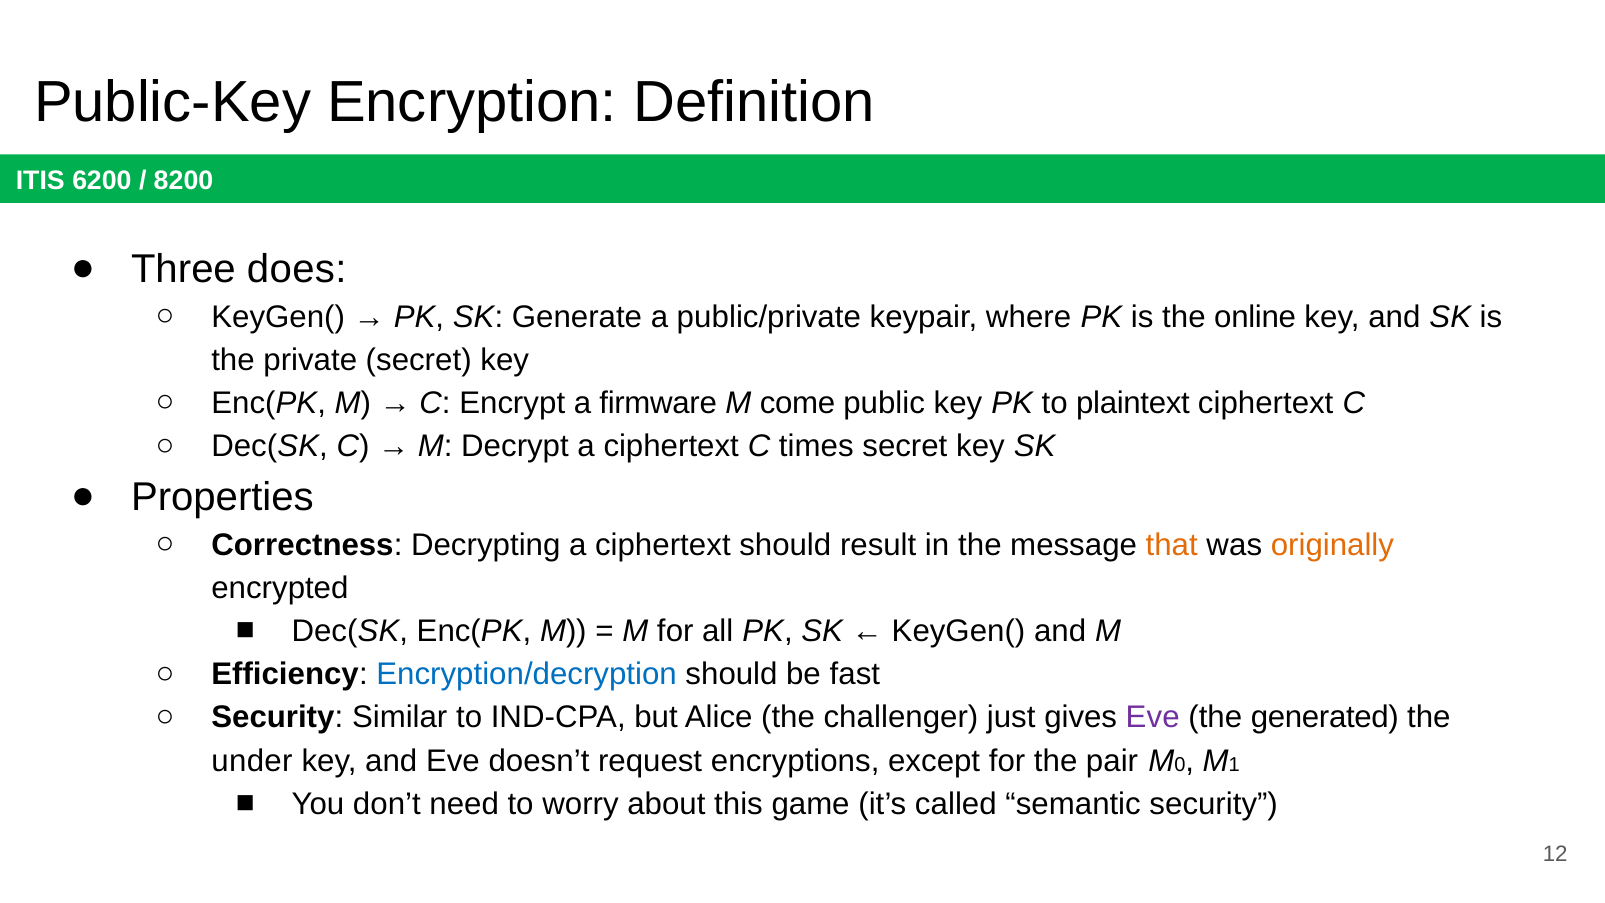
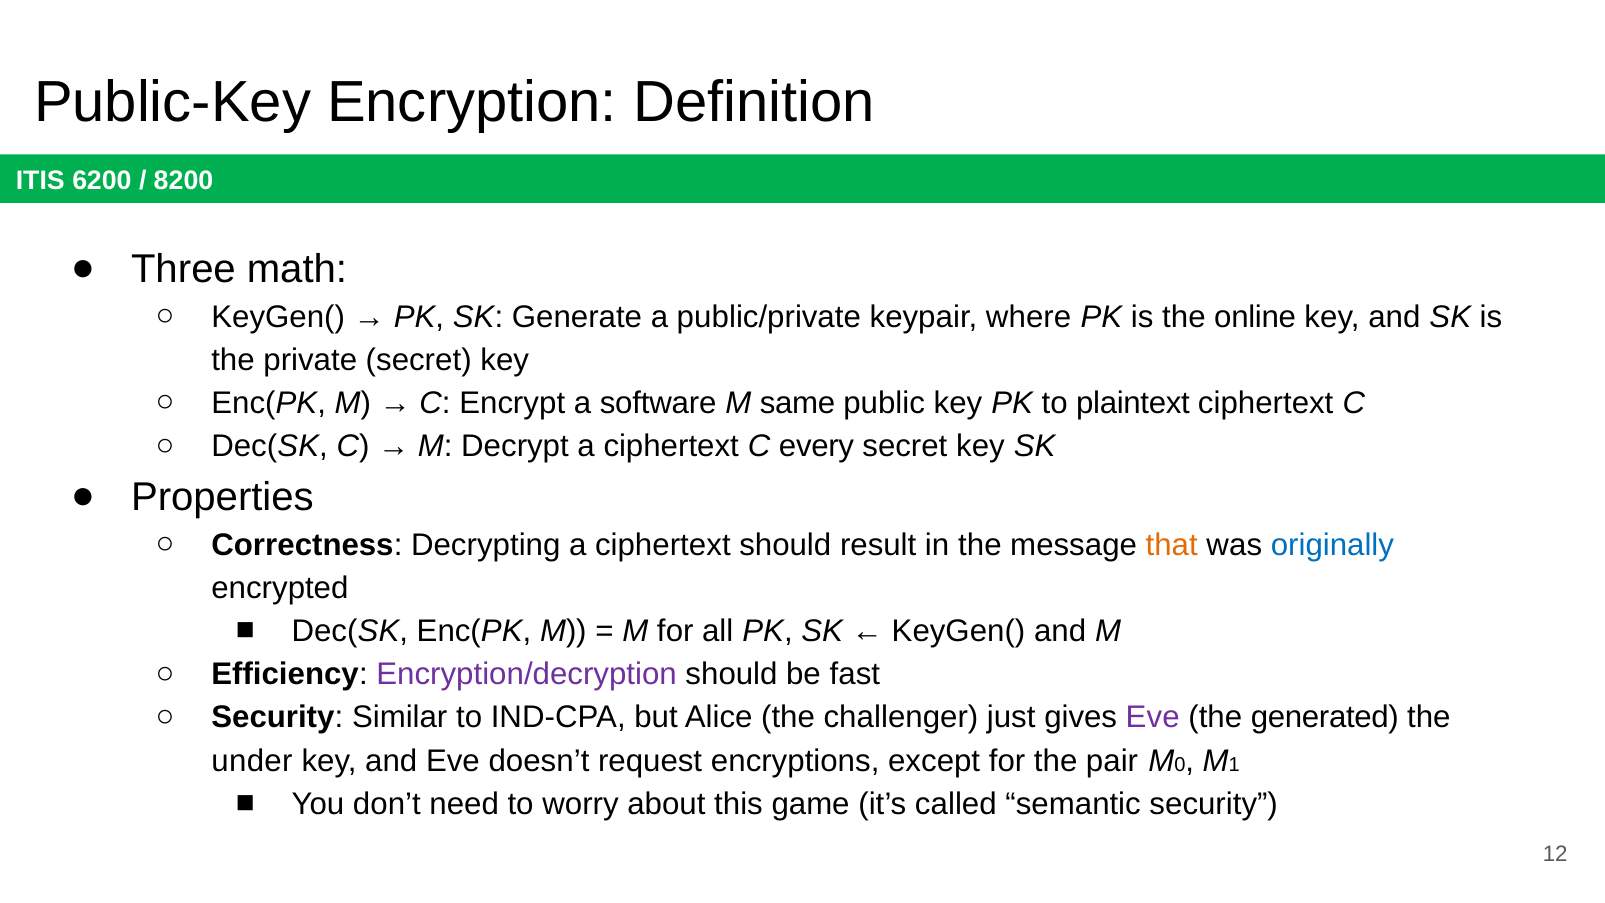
does: does -> math (297, 269)
firmware: firmware -> software (658, 403)
come: come -> same (798, 403)
times: times -> every (817, 446)
originally colour: orange -> blue (1332, 545)
Encryption/decryption colour: blue -> purple (527, 674)
